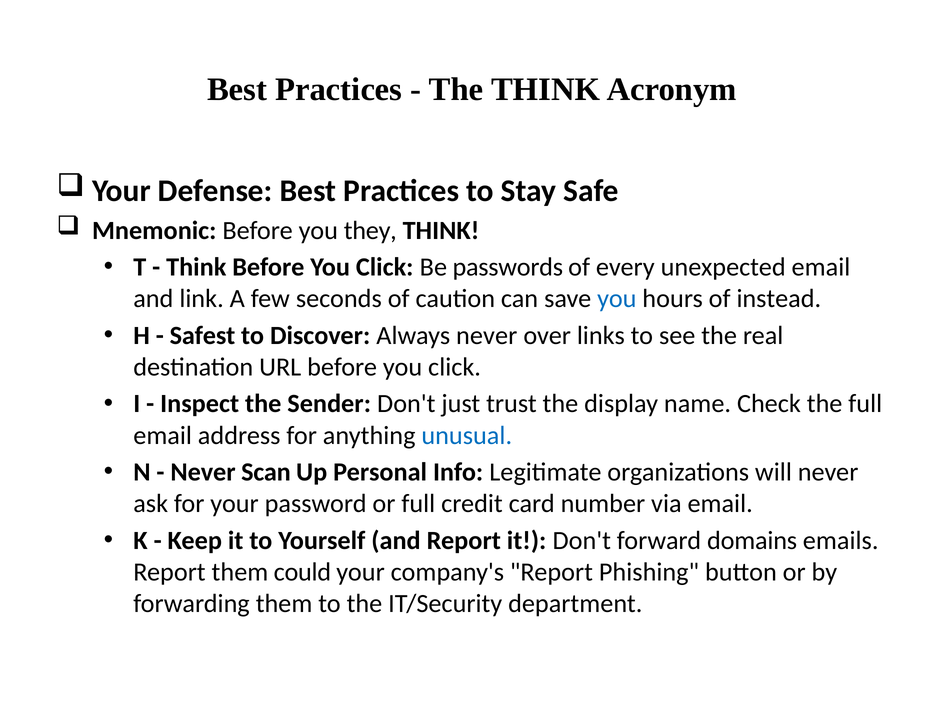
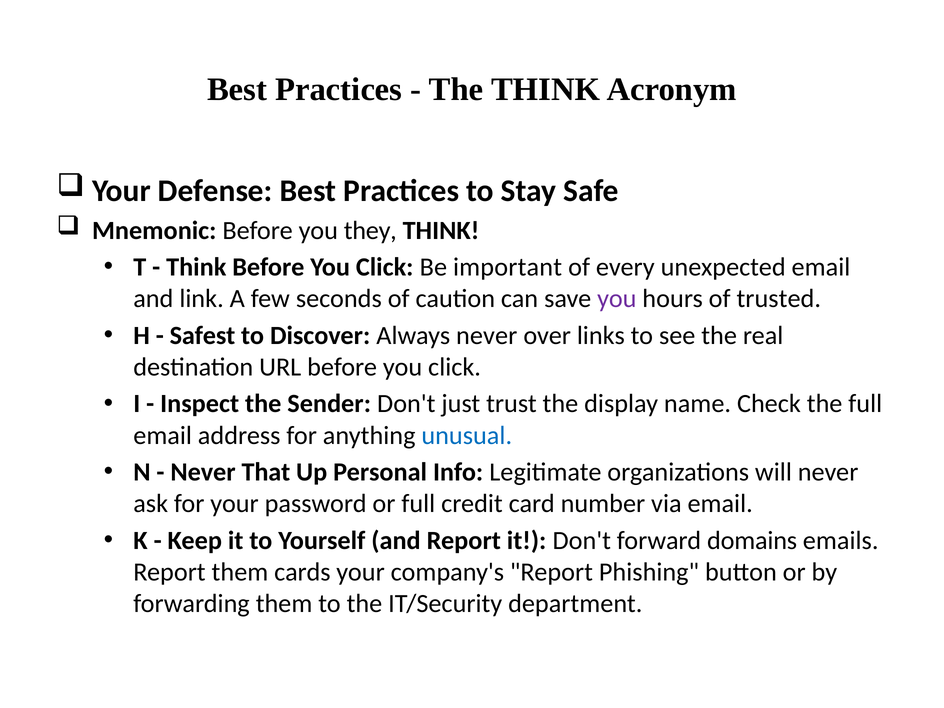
passwords: passwords -> important (508, 267)
you colour: blue -> purple (617, 299)
instead: instead -> trusted (779, 299)
Scan: Scan -> That (266, 472)
could: could -> cards (302, 572)
